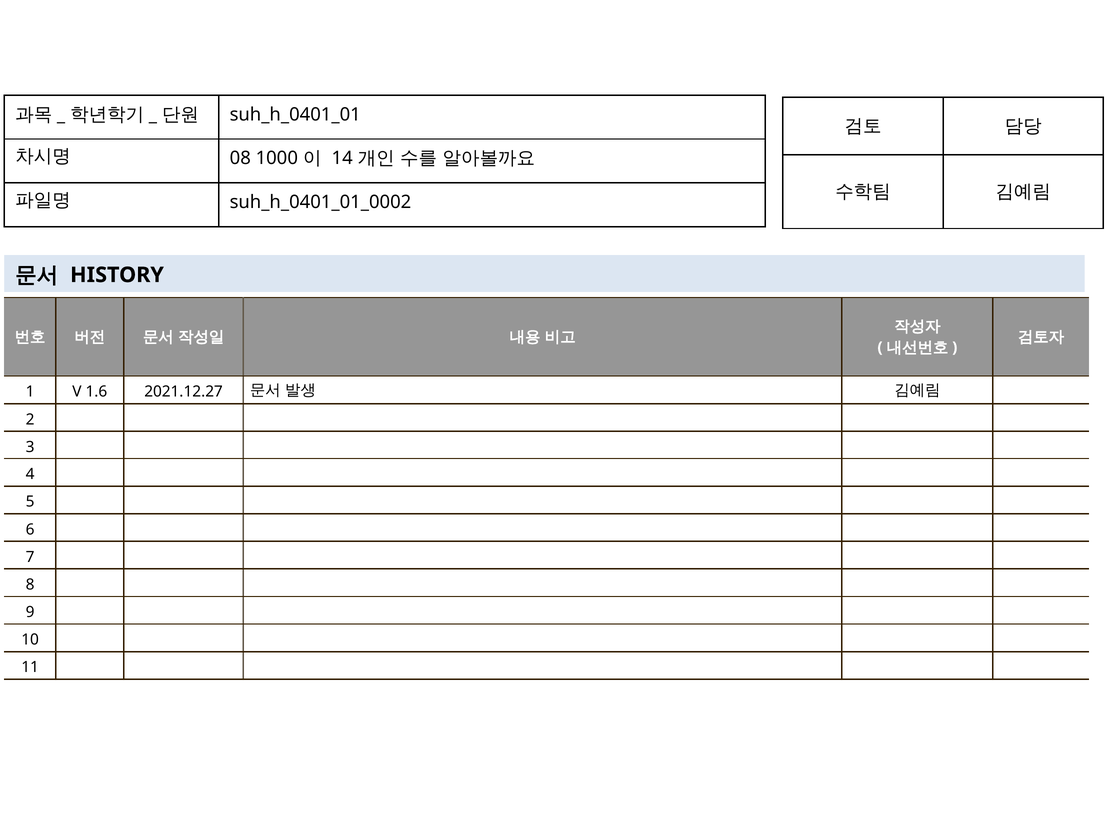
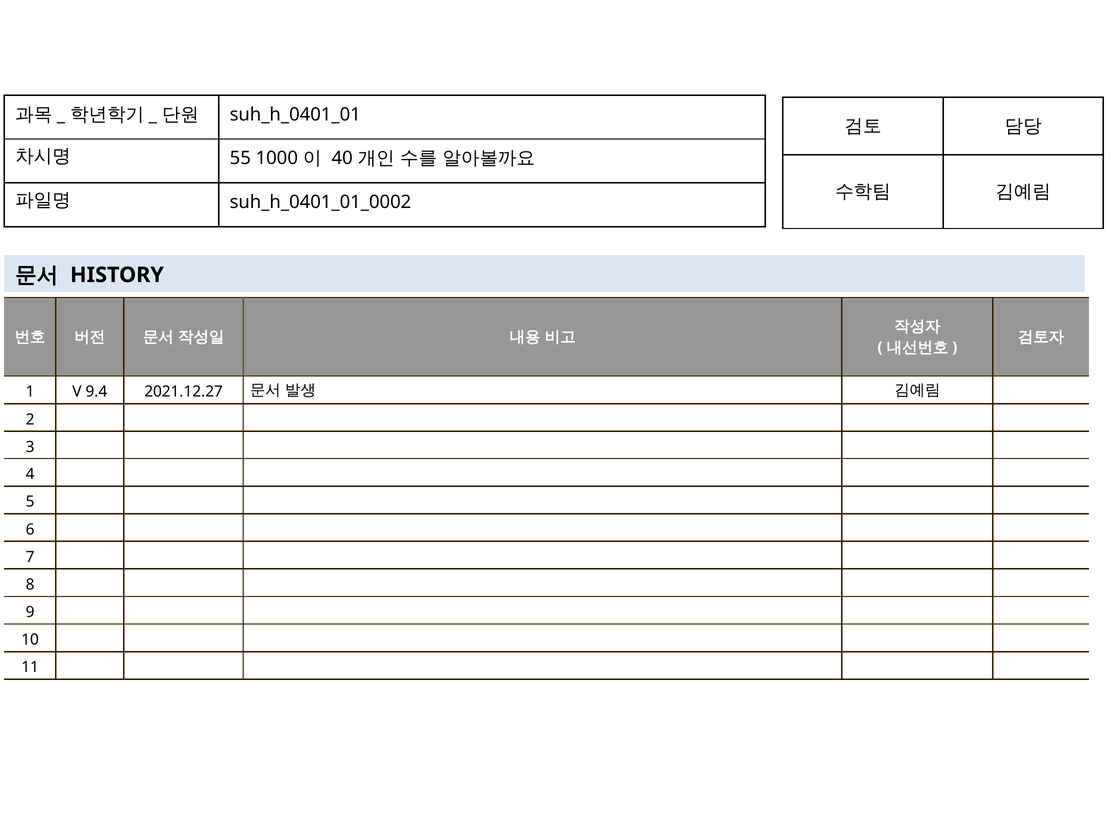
08: 08 -> 55 (240, 158)
14: 14 -> 40 (342, 158)
1.6: 1.6 -> 9.4 (96, 391)
